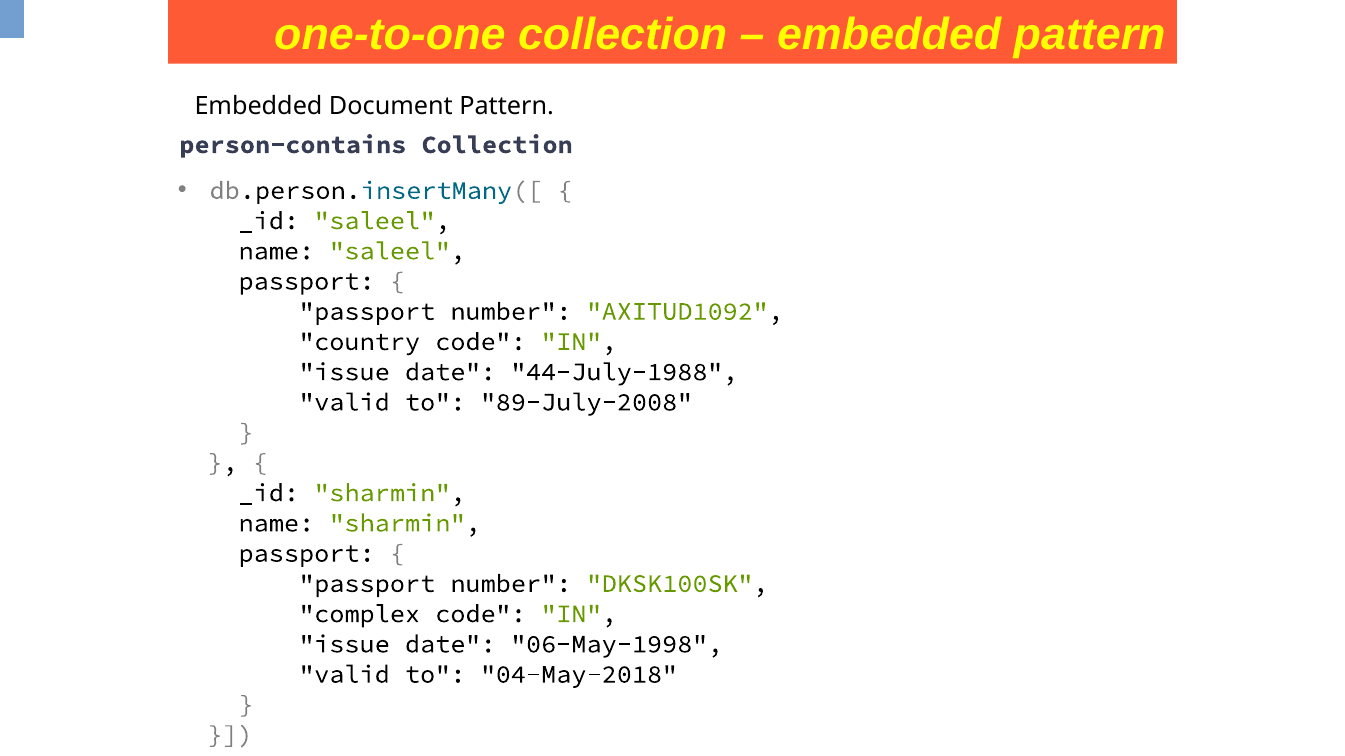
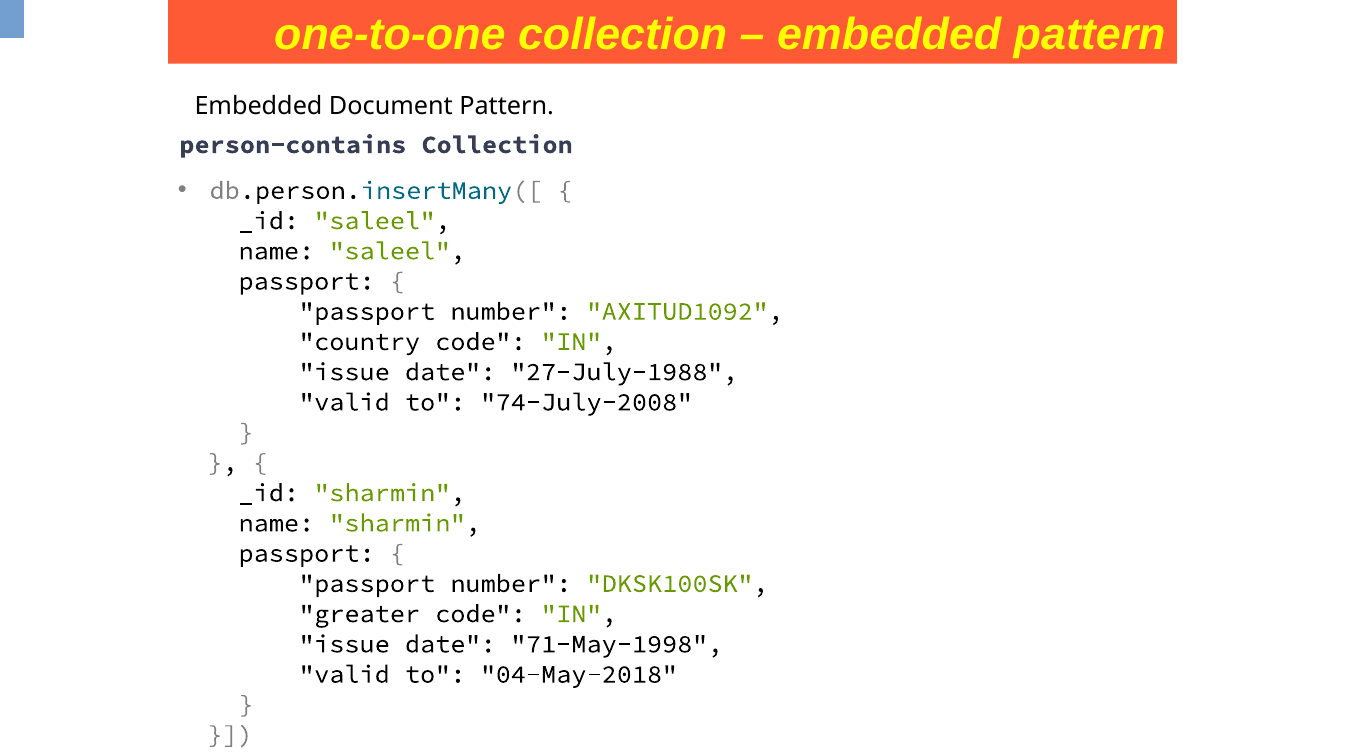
44-July-1988: 44-July-1988 -> 27-July-1988 (624, 372)
89-July-2008: 89-July-2008 -> 74-July-2008 (587, 402)
complex: complex -> greater (360, 614)
06-May-1998: 06-May-1998 -> 71-May-1998 (617, 645)
